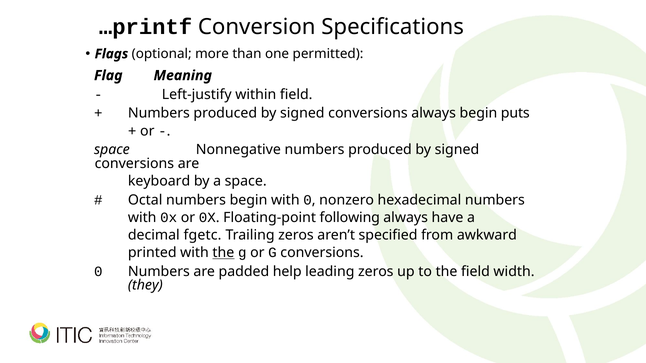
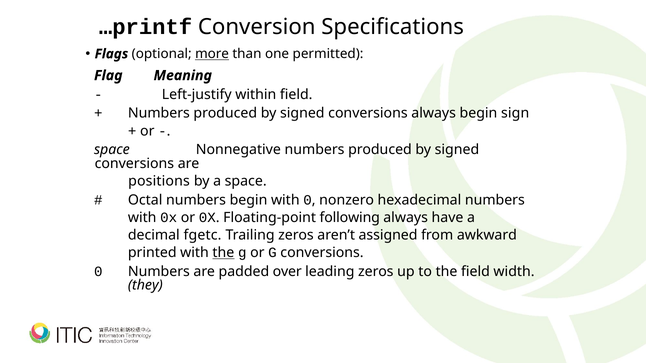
more underline: none -> present (212, 54)
puts: puts -> sign (515, 113)
keyboard: keyboard -> positions (159, 181)
specified: specified -> assigned (388, 235)
help: help -> over (287, 272)
